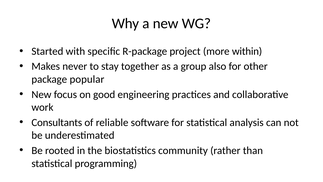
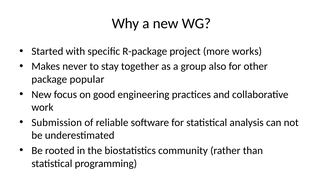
within: within -> works (247, 51)
Consultants: Consultants -> Submission (57, 122)
